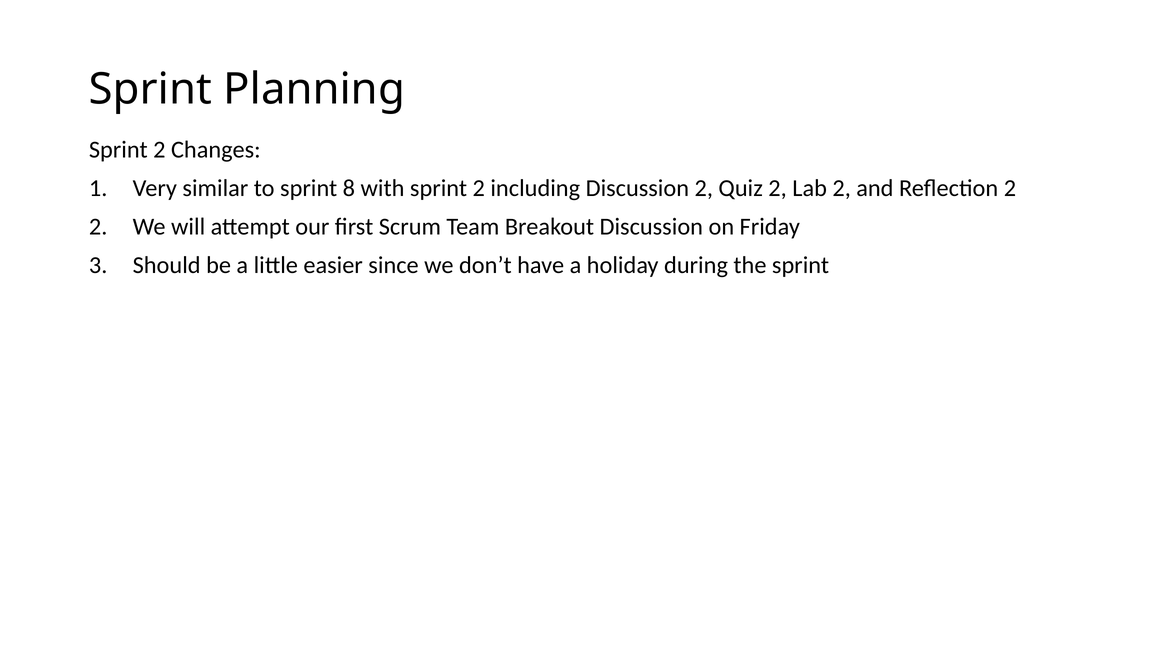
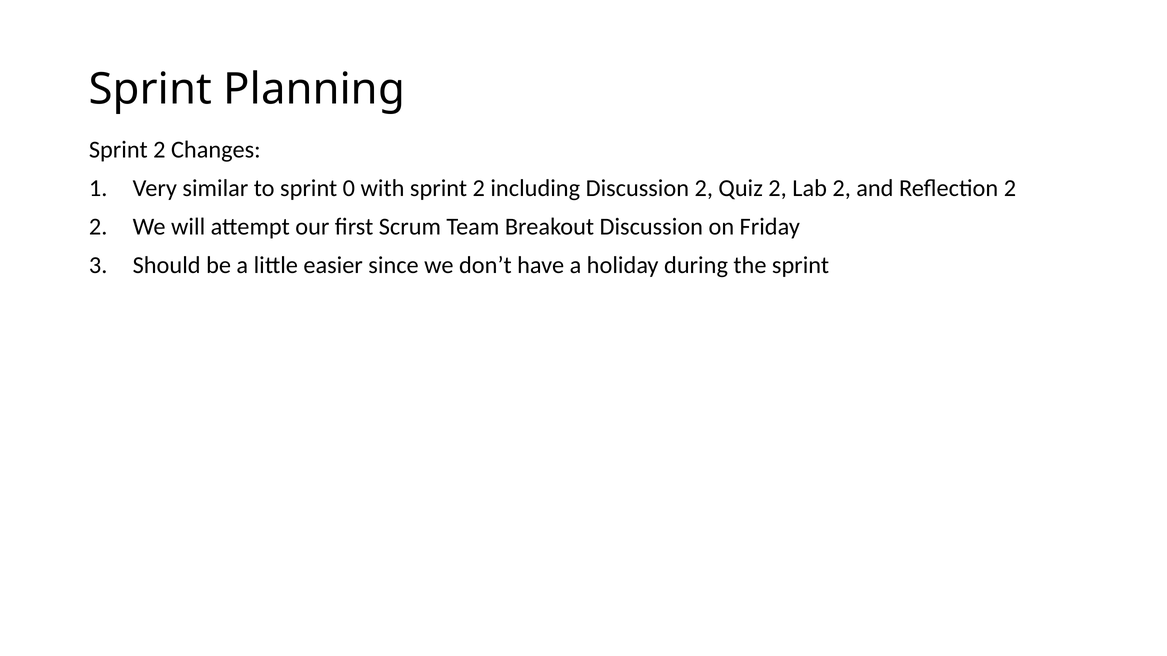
8: 8 -> 0 (349, 188)
